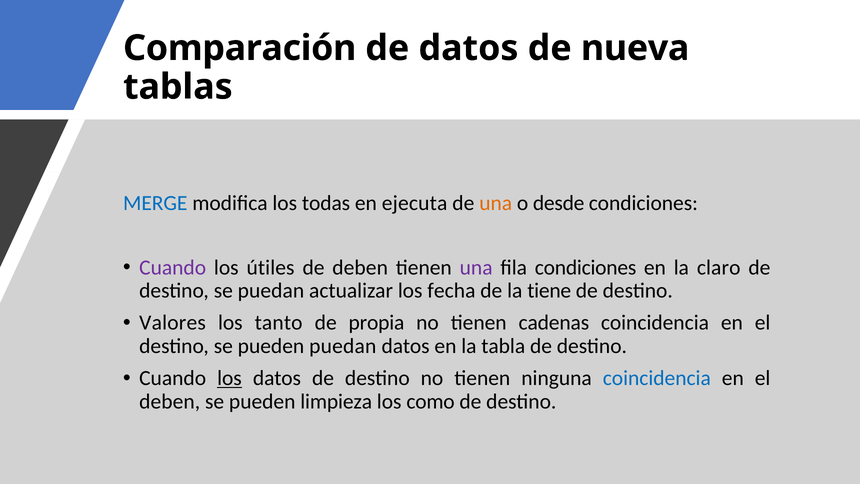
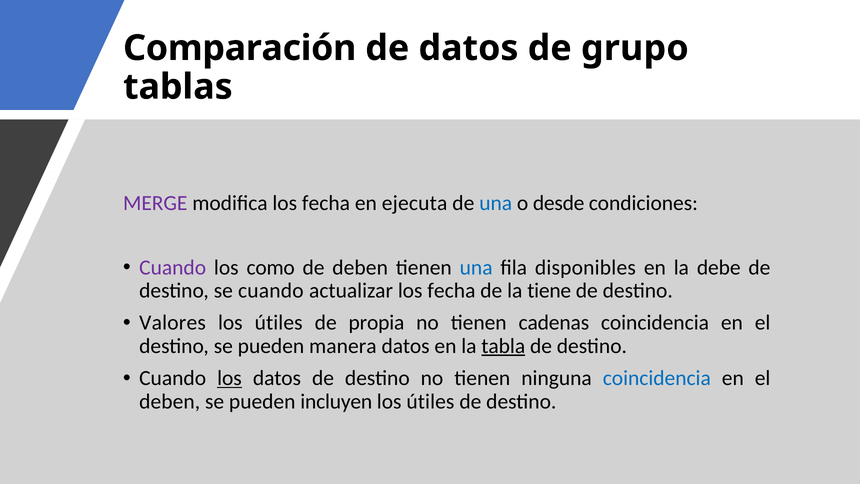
nueva: nueva -> grupo (635, 48)
MERGE colour: blue -> purple (155, 203)
modifica los todas: todas -> fecha (326, 203)
una colour: orange -> blue (496, 203)
útiles: útiles -> como (271, 267)
una colour: purple -> blue (476, 267)
fila condiciones: condiciones -> disponibles (585, 267)
claro: claro -> debe (719, 267)
se puedan: puedan -> cuando (271, 291)
tanto: tanto -> útiles (279, 323)
pueden puedan: puedan -> manera (343, 346)
tabla underline: none -> present (503, 346)
limpieza: limpieza -> incluyen (336, 401)
como: como -> útiles (430, 401)
